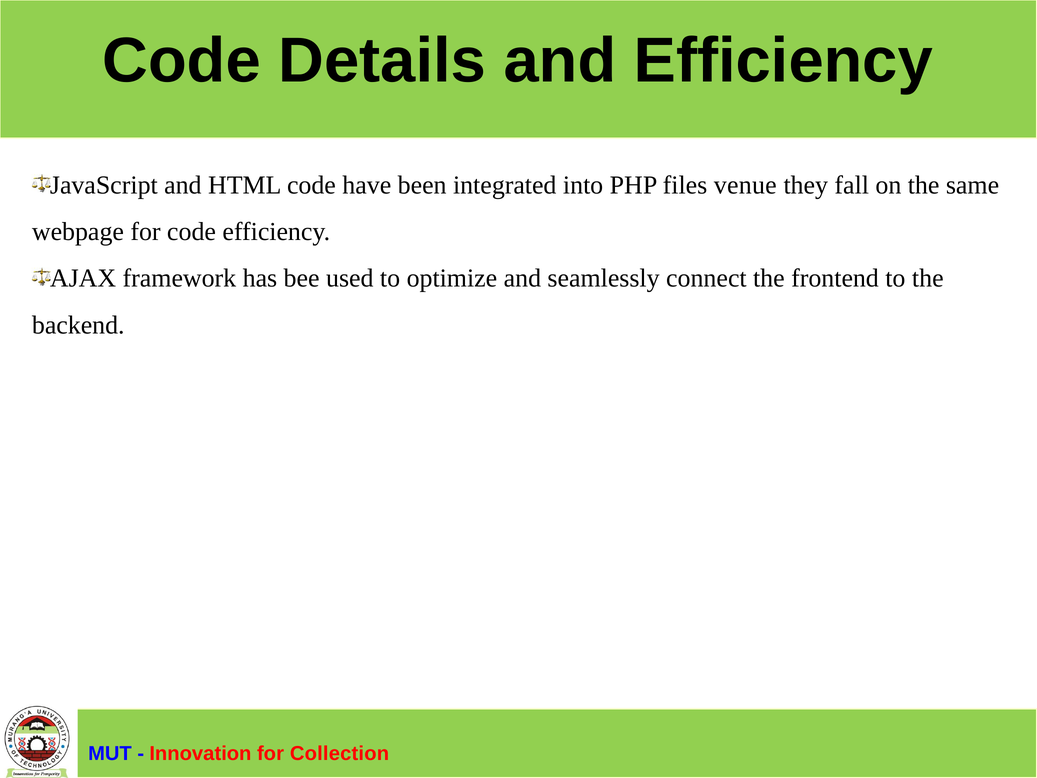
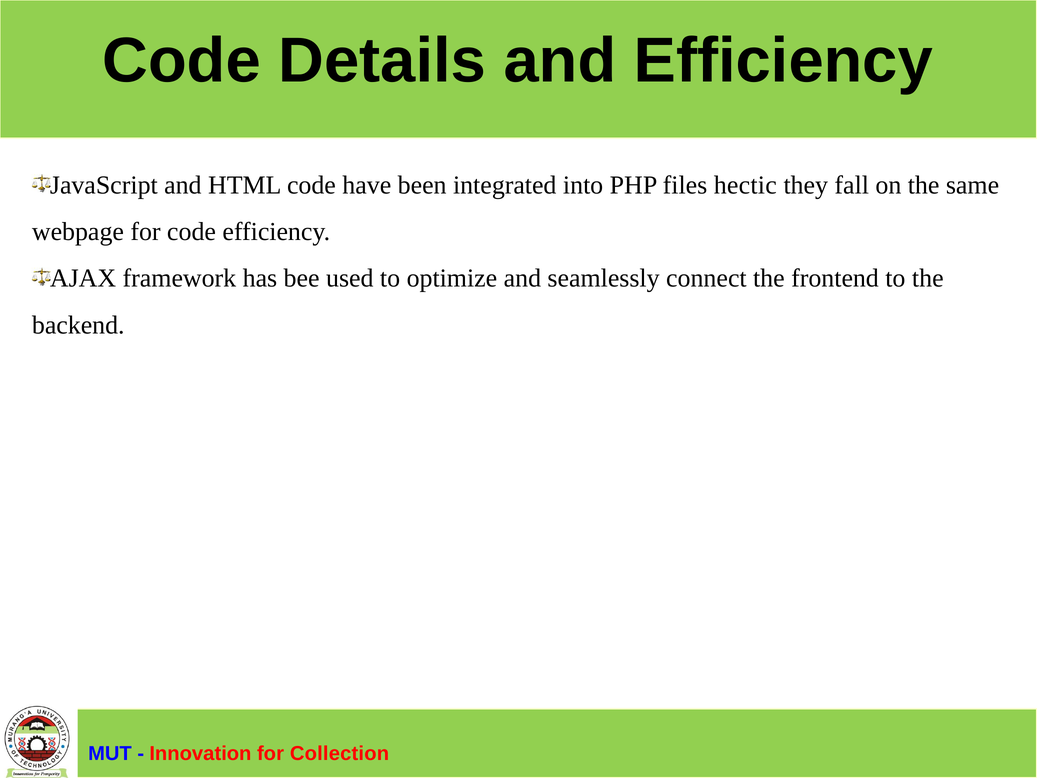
venue: venue -> hectic (745, 185)
